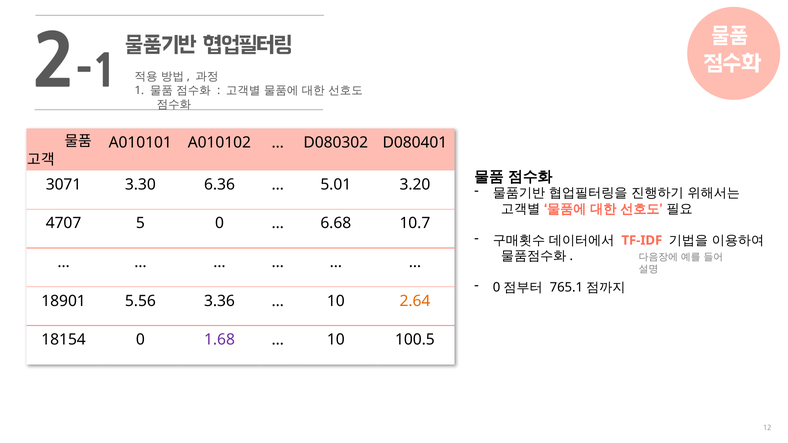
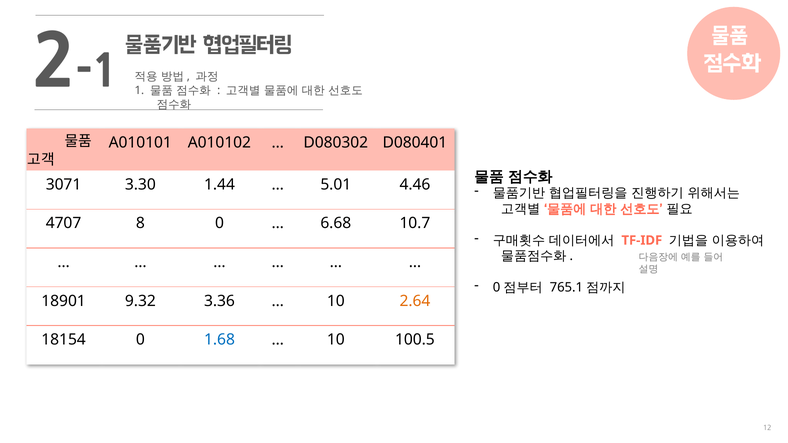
6.36: 6.36 -> 1.44 (219, 185)
3.20: 3.20 -> 4.46 (415, 185)
5: 5 -> 8 (140, 223)
5.56: 5.56 -> 9.32 (140, 301)
1.68 colour: purple -> blue (219, 340)
